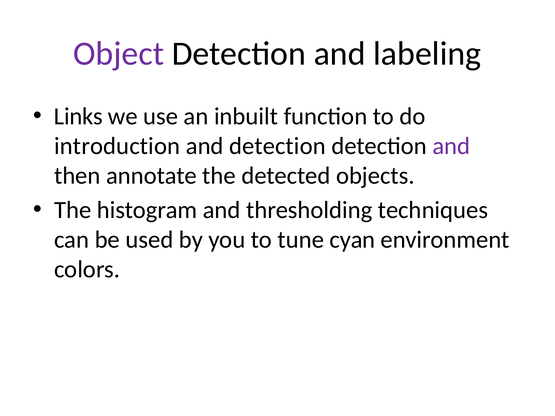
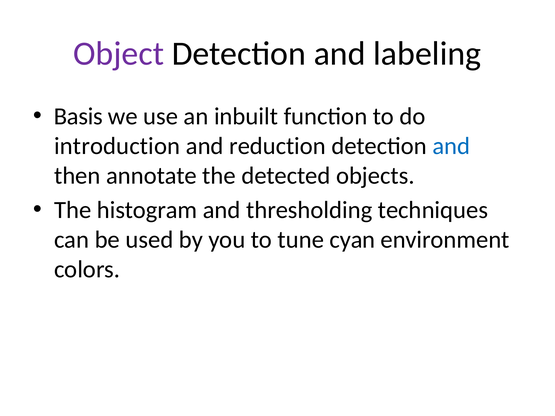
Links: Links -> Basis (78, 116)
and detection: detection -> reduction (278, 146)
and colour: purple -> blue (451, 146)
